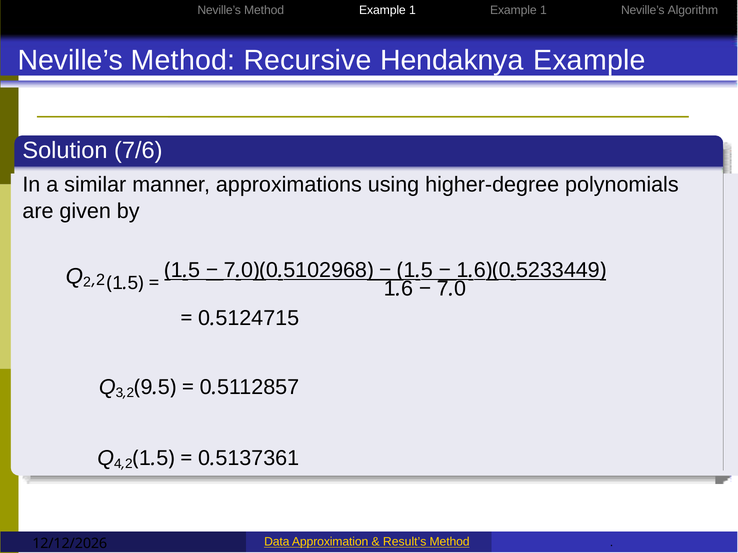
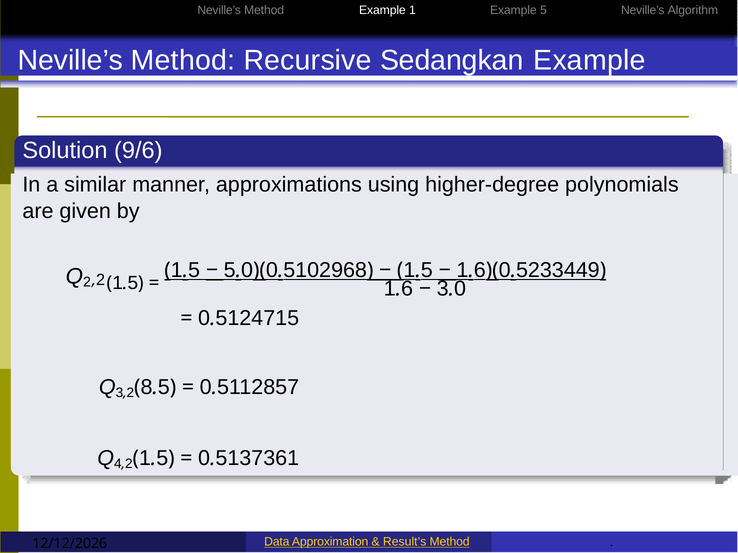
1 Example 1: 1 -> 5 (543, 10)
Hendaknya: Hendaknya -> Sedangkan (452, 61)
7/6: 7/6 -> 9/6 (138, 151)
7: 7 -> 5 (230, 270)
7: 7 -> 3 (443, 289)
9: 9 -> 8 (146, 387)
